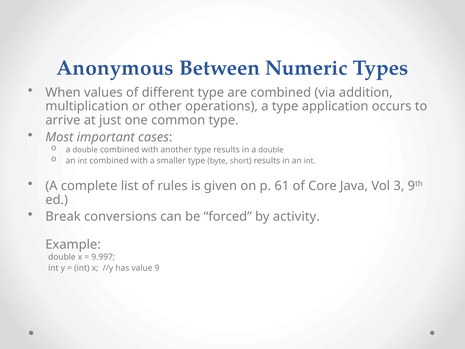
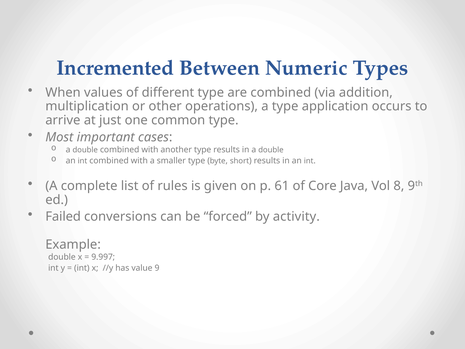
Anonymous: Anonymous -> Incremented (115, 68)
3: 3 -> 8 (399, 186)
Break: Break -> Failed (63, 216)
